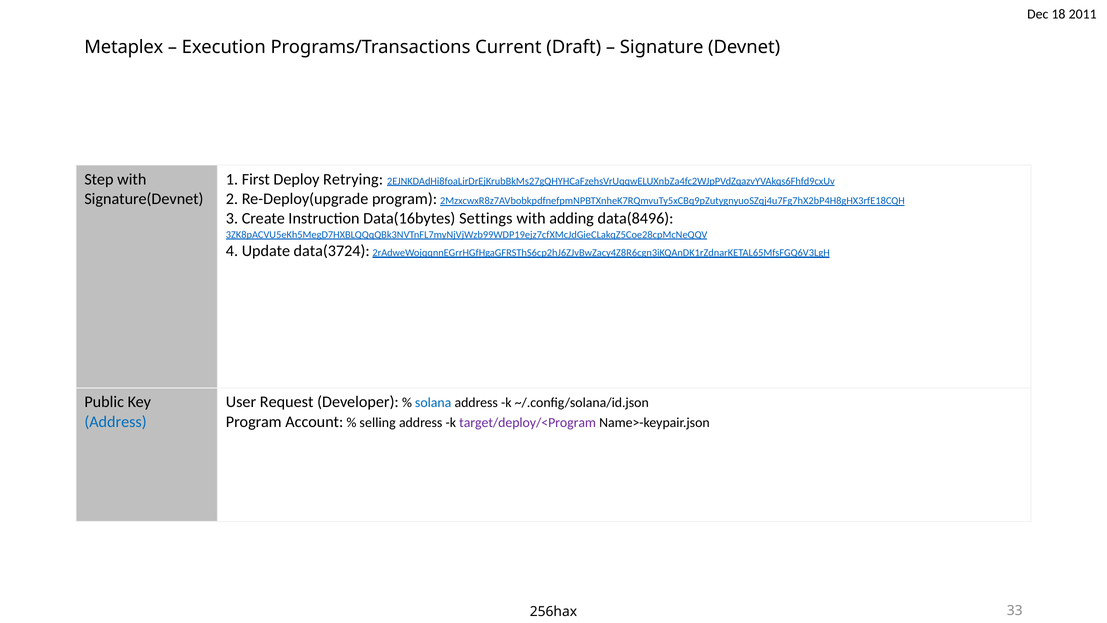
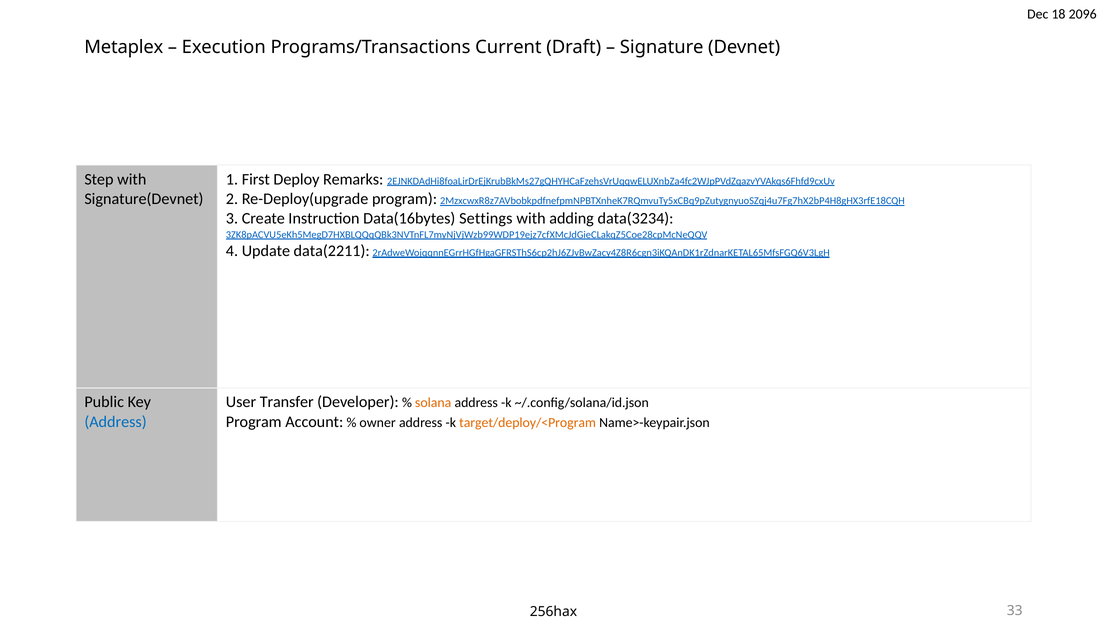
2011: 2011 -> 2096 (1083, 14)
Retrying: Retrying -> Remarks (353, 179)
data(8496: data(8496 -> data(3234 (636, 218)
data(3724: data(3724 -> data(2211 (332, 251)
Request: Request -> Transfer (287, 402)
solana colour: blue -> orange (433, 403)
selling: selling -> owner (378, 422)
target/deploy/<Program colour: purple -> orange (528, 422)
